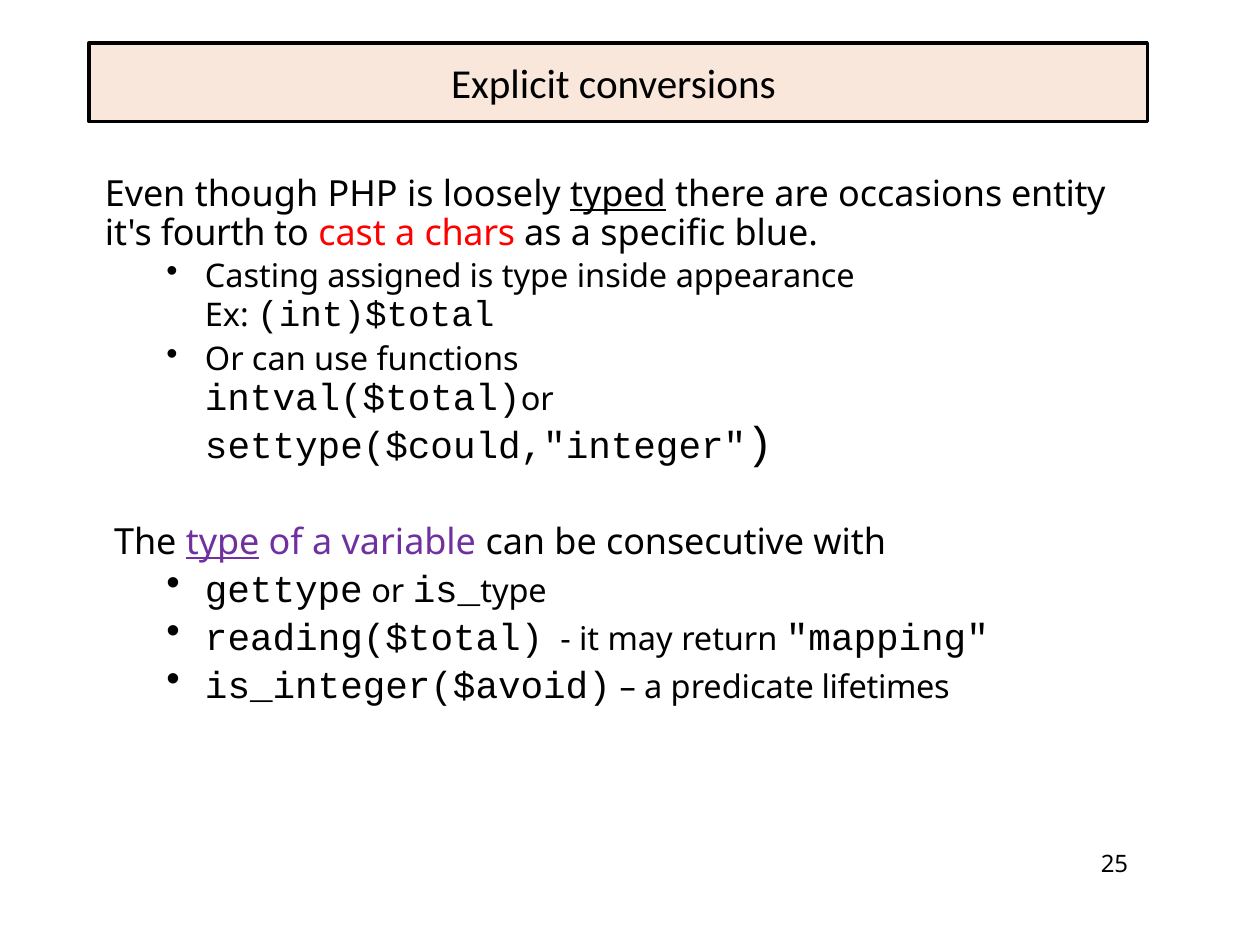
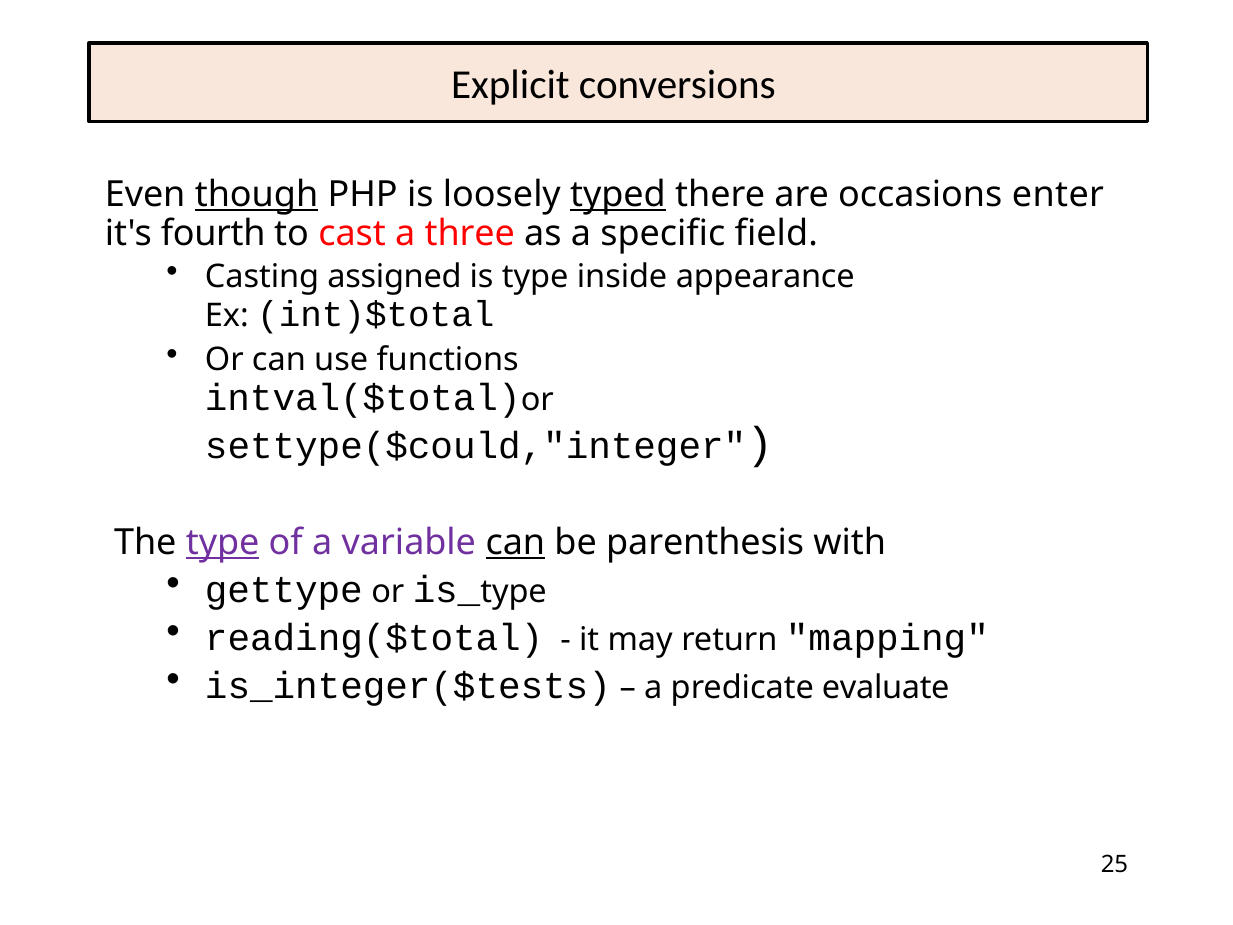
though underline: none -> present (257, 195)
entity: entity -> enter (1058, 195)
chars: chars -> three (470, 234)
blue: blue -> field (776, 234)
can underline: none -> present (515, 542)
consecutive: consecutive -> parenthesis (705, 542)
is_integer($avoid: is_integer($avoid -> is_integer($tests (408, 686)
lifetimes: lifetimes -> evaluate (886, 687)
